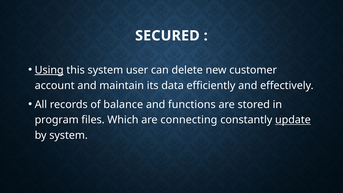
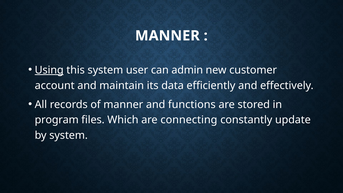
SECURED: SECURED -> MANNER (167, 36)
delete: delete -> admin (187, 70)
of balance: balance -> manner (123, 104)
update underline: present -> none (293, 120)
